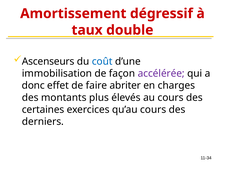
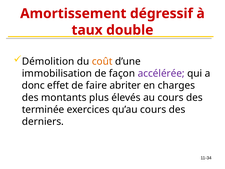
Ascenseurs: Ascenseurs -> Démolition (48, 61)
coût colour: blue -> orange (102, 61)
certaines: certaines -> terminée (43, 109)
